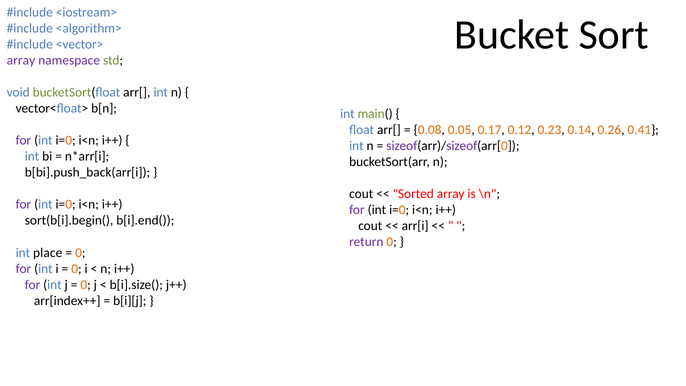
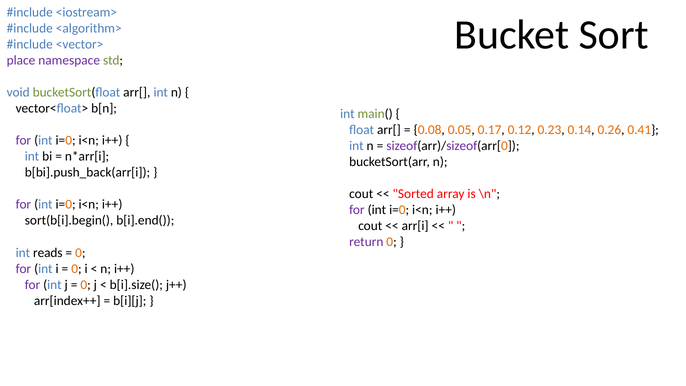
array: array -> place (21, 60)
place: place -> reads (48, 253)
